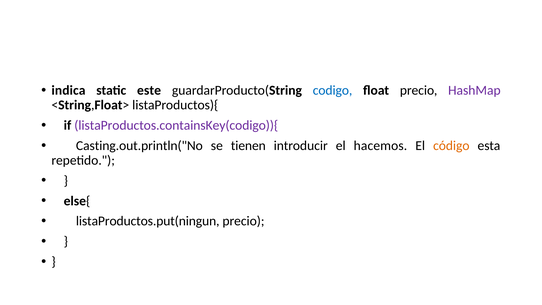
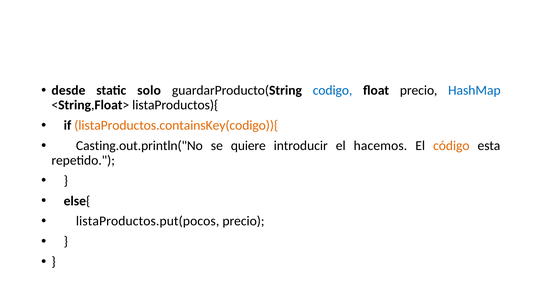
indica: indica -> desde (68, 90)
este: este -> solo (149, 90)
HashMap colour: purple -> blue (474, 90)
listaProductos.containsKey(codigo)){ colour: purple -> orange (176, 125)
tienen: tienen -> quiere (248, 146)
listaProductos.put(ningun: listaProductos.put(ningun -> listaProductos.put(pocos (148, 221)
